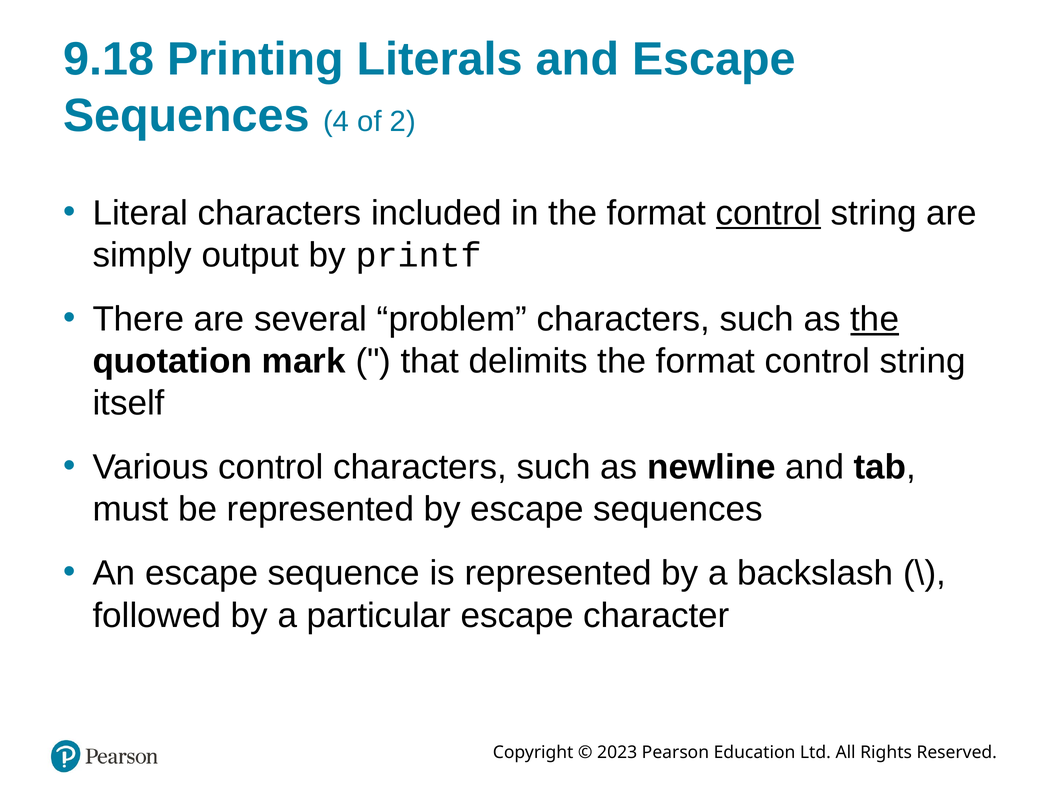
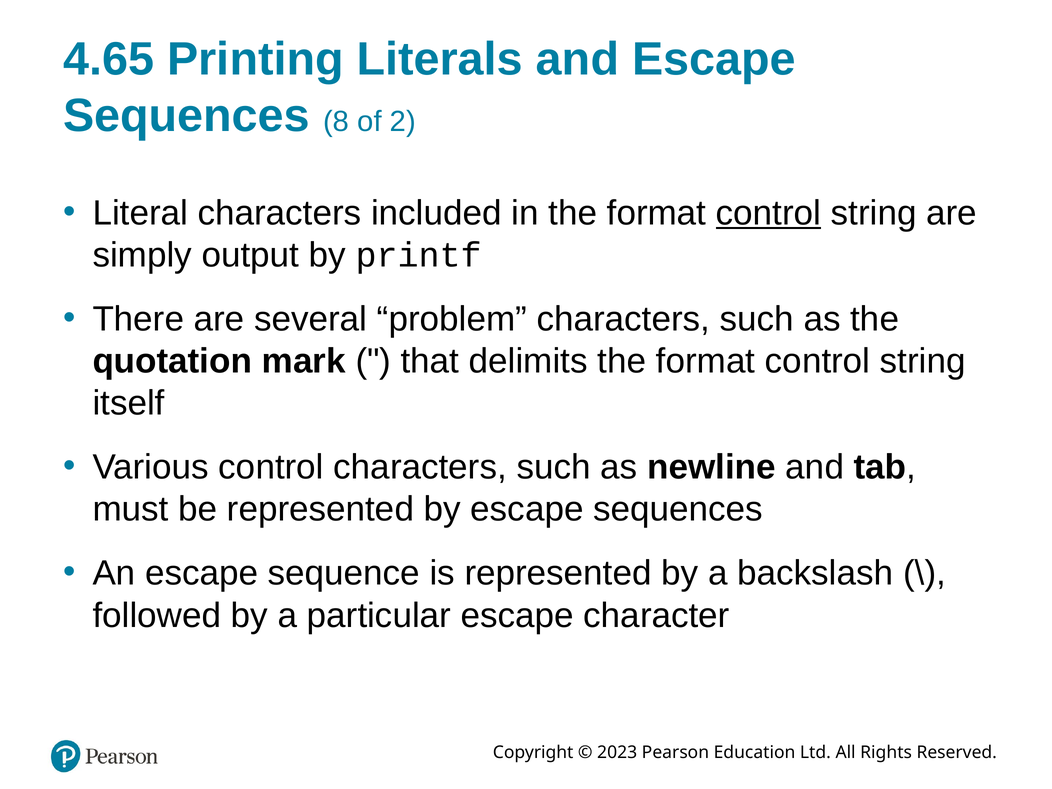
9.18: 9.18 -> 4.65 (109, 60)
4: 4 -> 8 (336, 121)
the underline: present -> none (875, 319)
